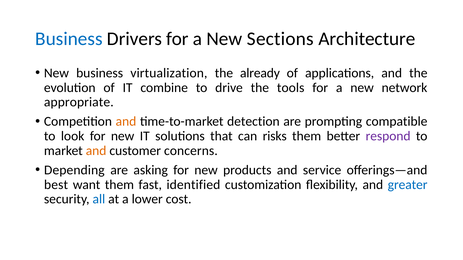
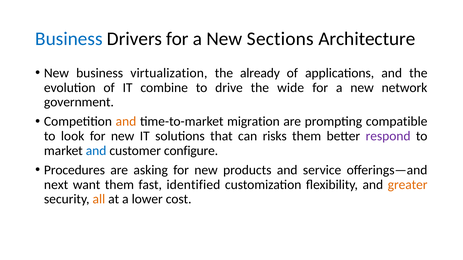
tools: tools -> wide (291, 88)
appropriate: appropriate -> government (79, 102)
detection: detection -> migration (253, 122)
and colour: orange -> blue (96, 151)
concerns: concerns -> configure (191, 151)
Depending: Depending -> Procedures (74, 170)
best: best -> next (56, 185)
greater colour: blue -> orange (408, 185)
all colour: blue -> orange (99, 200)
